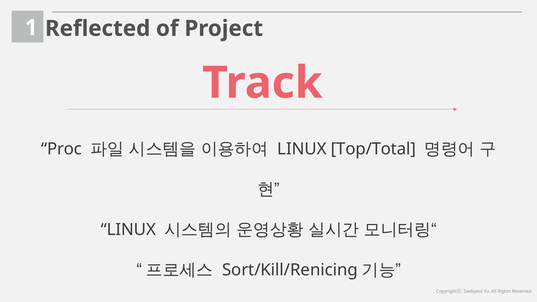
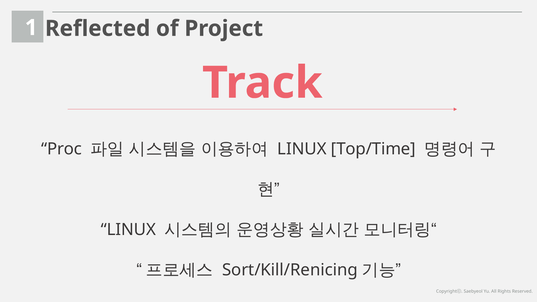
Top/Total: Top/Total -> Top/Time (373, 149)
